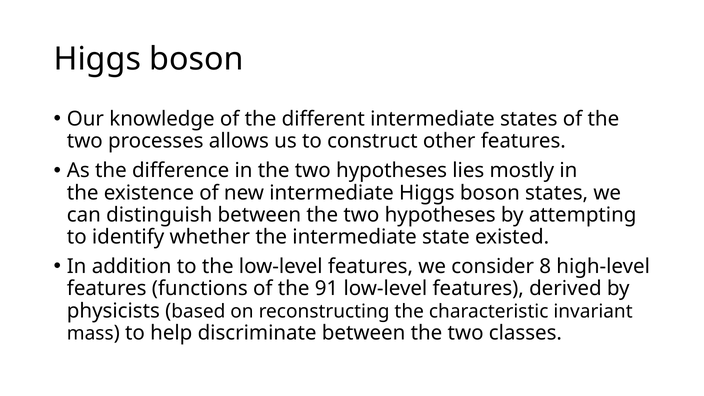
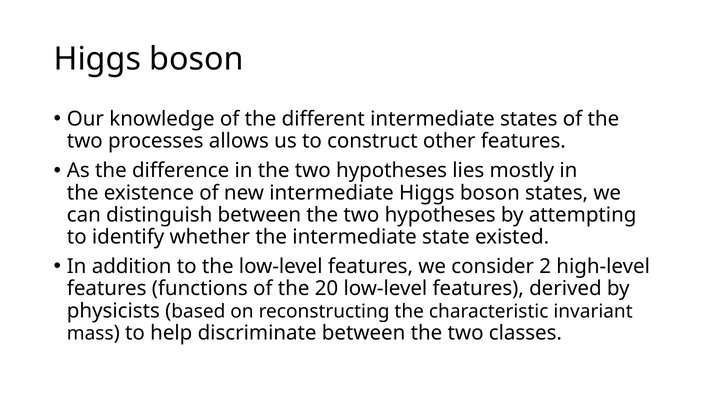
8: 8 -> 2 (545, 266)
91: 91 -> 20 (326, 289)
